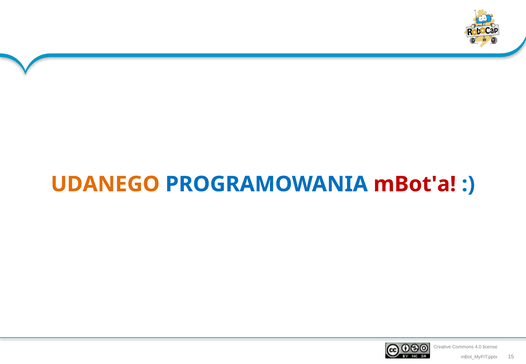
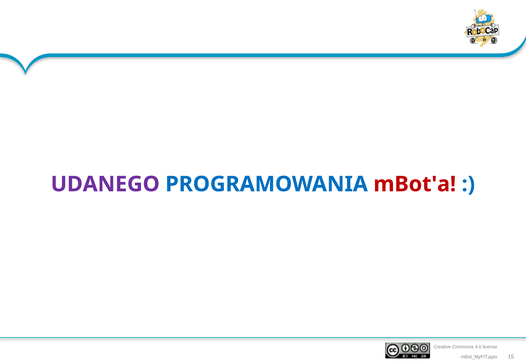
UDANEGO colour: orange -> purple (105, 184)
